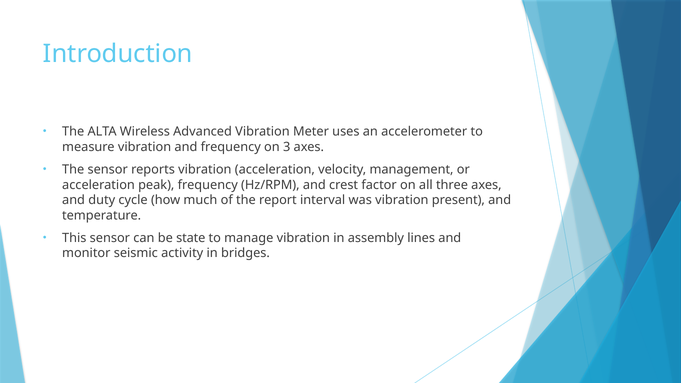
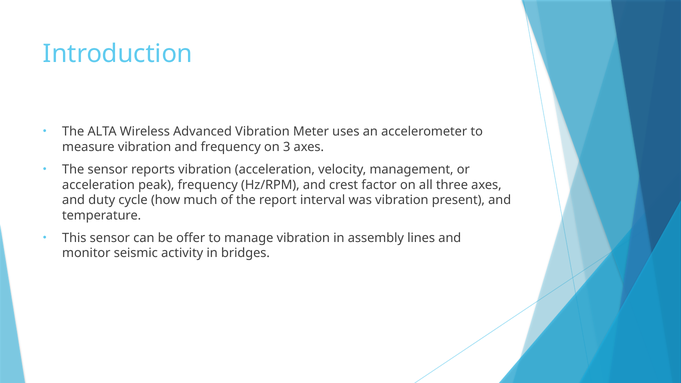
state: state -> offer (191, 238)
